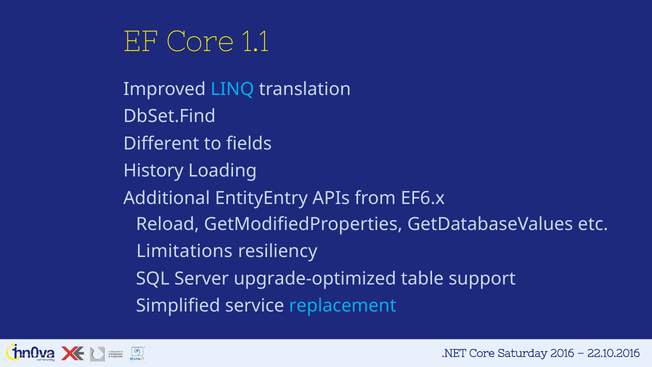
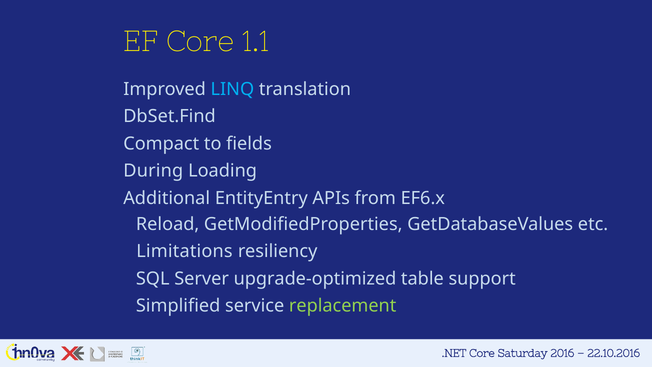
Different: Different -> Compact (161, 144)
History: History -> During (153, 171)
replacement colour: light blue -> light green (343, 306)
